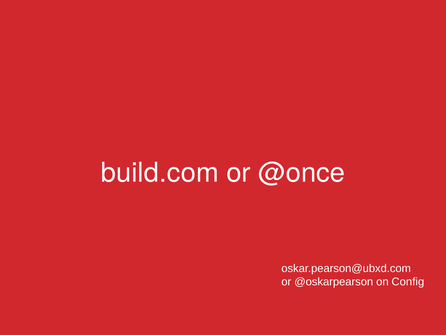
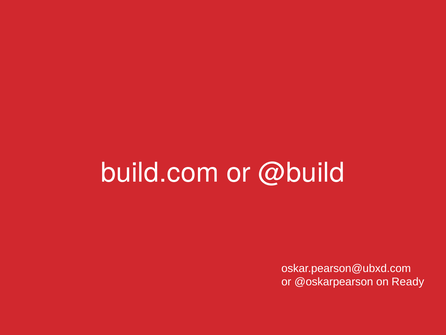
@once: @once -> @build (302, 172)
Config: Config -> Ready (408, 281)
